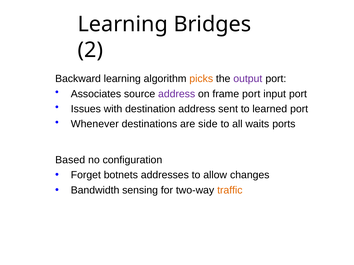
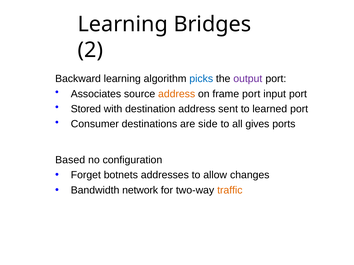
picks colour: orange -> blue (201, 79)
address colour: purple -> orange (177, 94)
Issues: Issues -> Stored (86, 109)
Whenever: Whenever -> Consumer (95, 124)
waits: waits -> gives (257, 124)
sensing: sensing -> network (140, 190)
